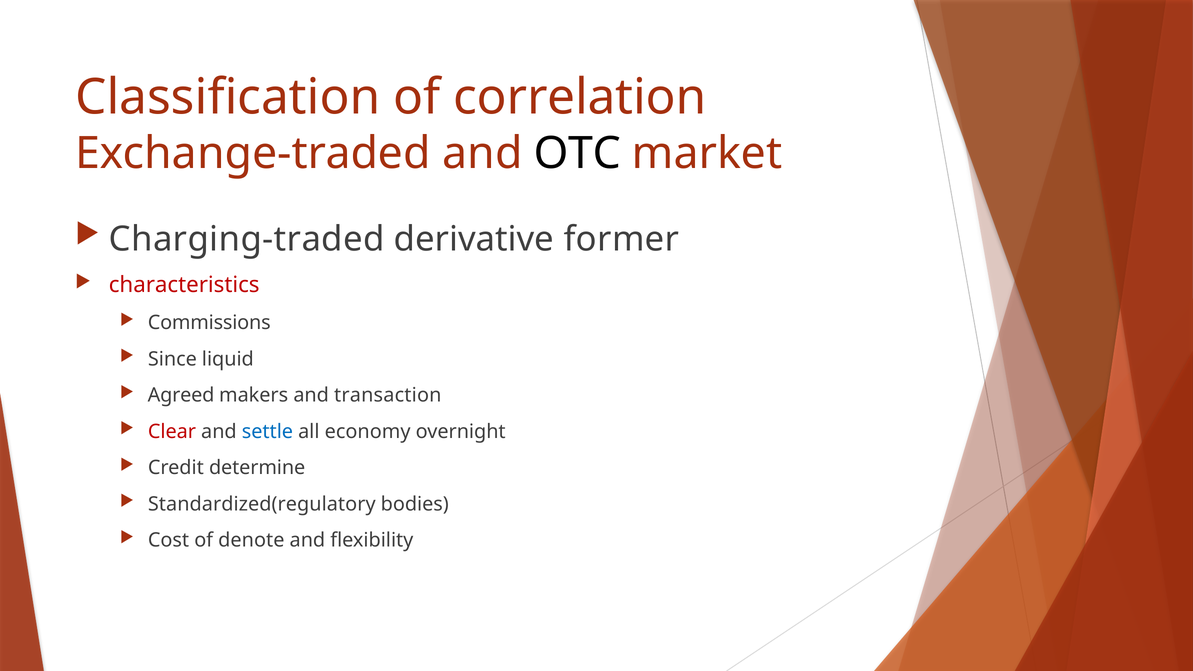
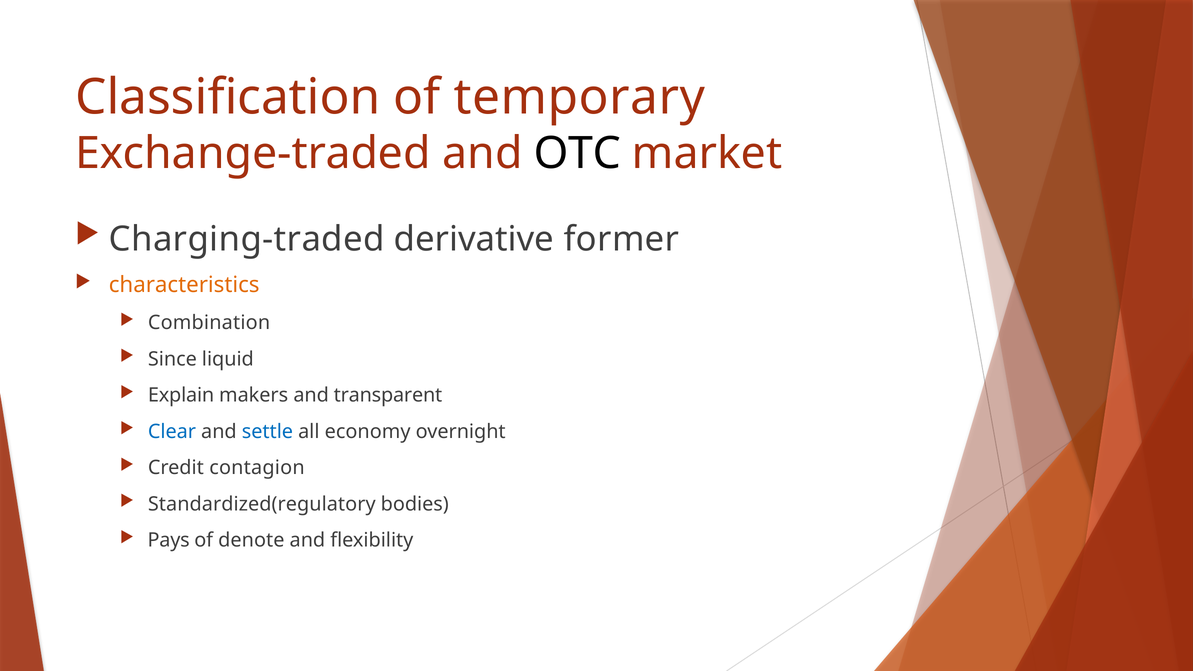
correlation: correlation -> temporary (579, 97)
characteristics colour: red -> orange (184, 285)
Commissions: Commissions -> Combination (209, 323)
Agreed: Agreed -> Explain (181, 395)
transaction: transaction -> transparent (388, 395)
Clear colour: red -> blue (172, 432)
determine: determine -> contagion (257, 468)
Cost: Cost -> Pays (169, 540)
